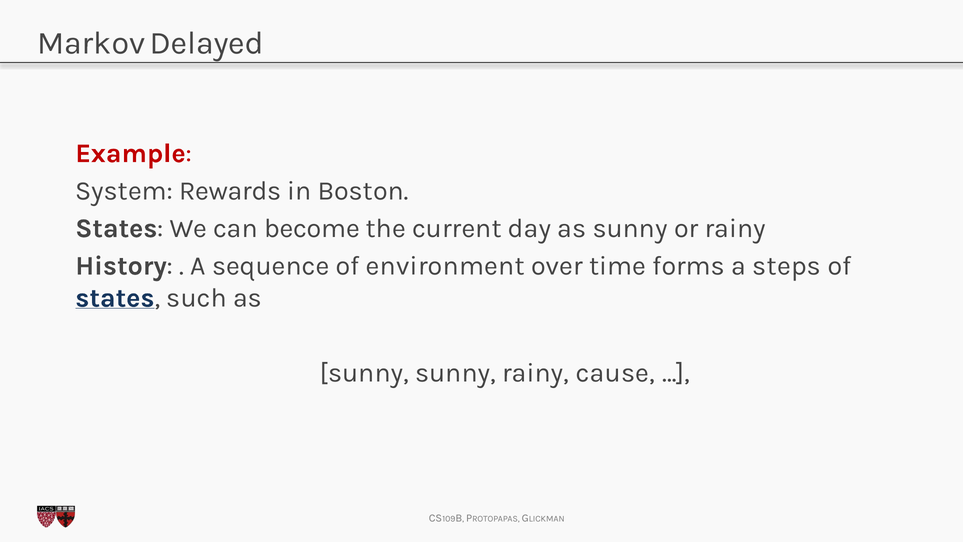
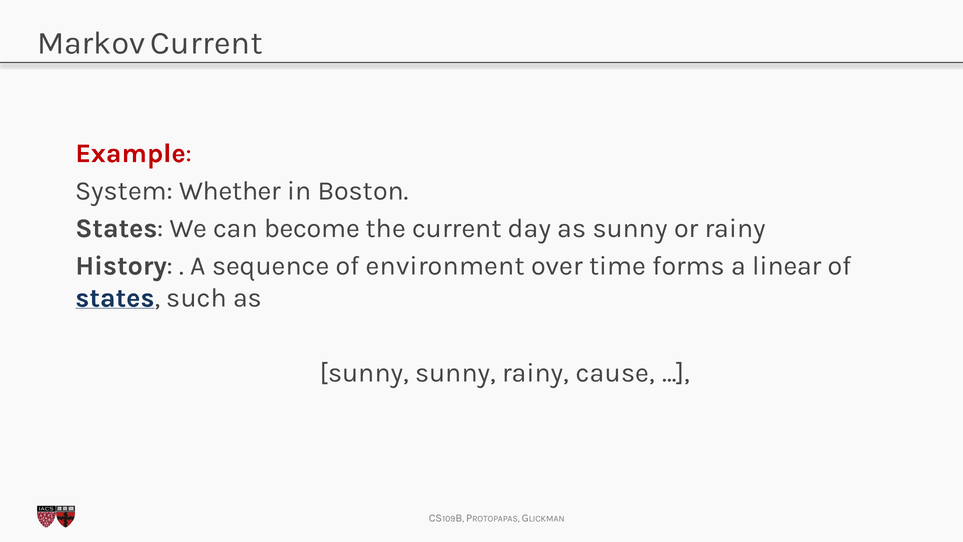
Markov Delayed: Delayed -> Current (207, 43)
Rewards: Rewards -> Whether (230, 191)
steps: steps -> linear (787, 266)
